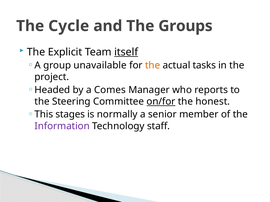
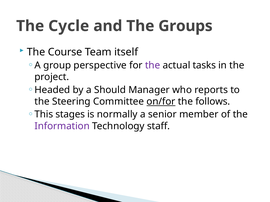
Explicit: Explicit -> Course (65, 52)
itself underline: present -> none (126, 52)
unavailable: unavailable -> perspective (100, 65)
the colour: orange -> purple (153, 65)
Comes: Comes -> Should (110, 90)
honest: honest -> follows (213, 102)
